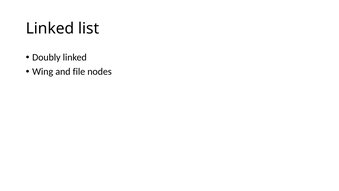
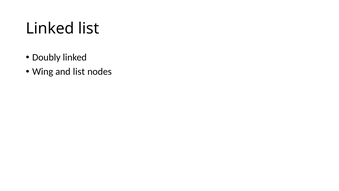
and file: file -> list (79, 72)
